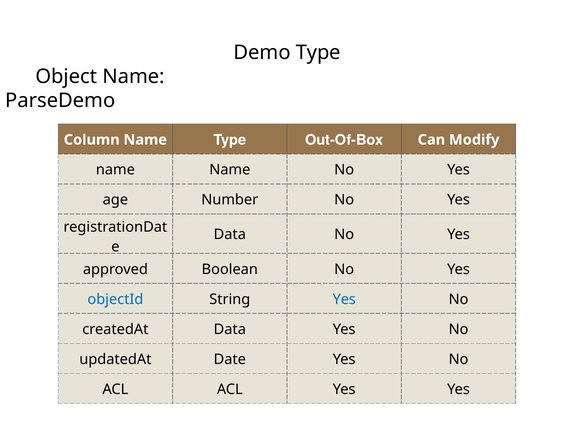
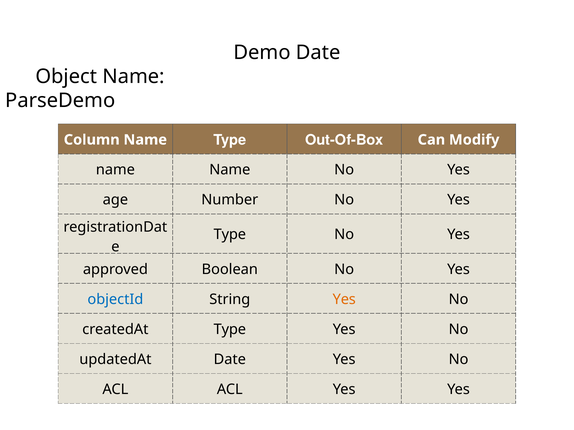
Demo Type: Type -> Date (318, 53)
Data: Data -> Type (230, 235)
Yes colour: blue -> orange (344, 300)
createdAt Data: Data -> Type (230, 330)
